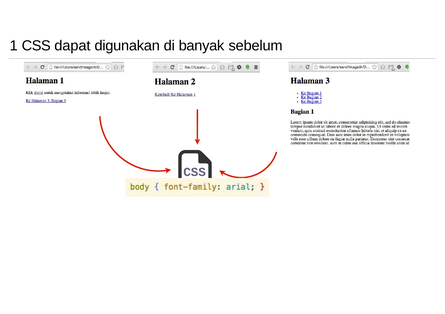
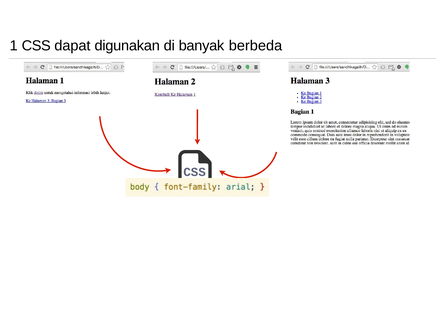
sebelum: sebelum -> berbeda (255, 46)
